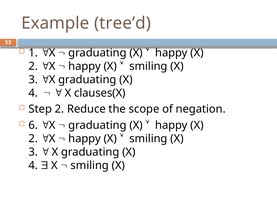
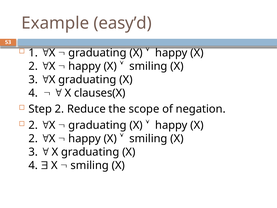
tree’d: tree’d -> easy’d (123, 23)
6: 6 -> 2 (33, 125)
